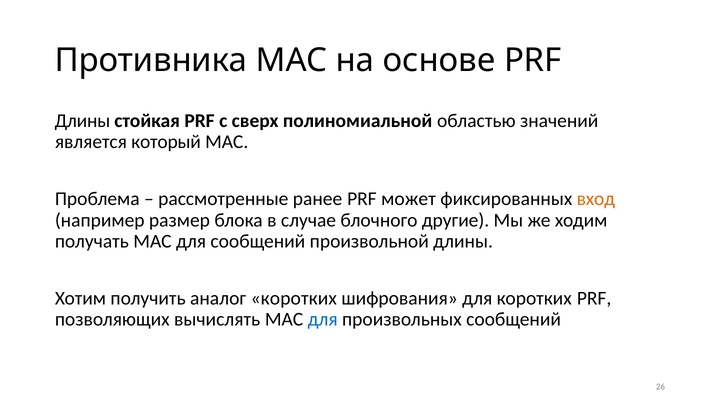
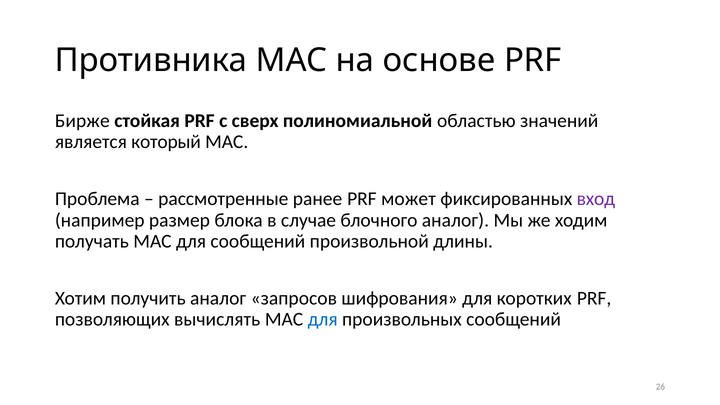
Длины: Длины -> Бирже (82, 121)
вход colour: orange -> purple (596, 199)
блочного другие: другие -> аналог (455, 220)
аналог коротких: коротких -> запросов (294, 298)
